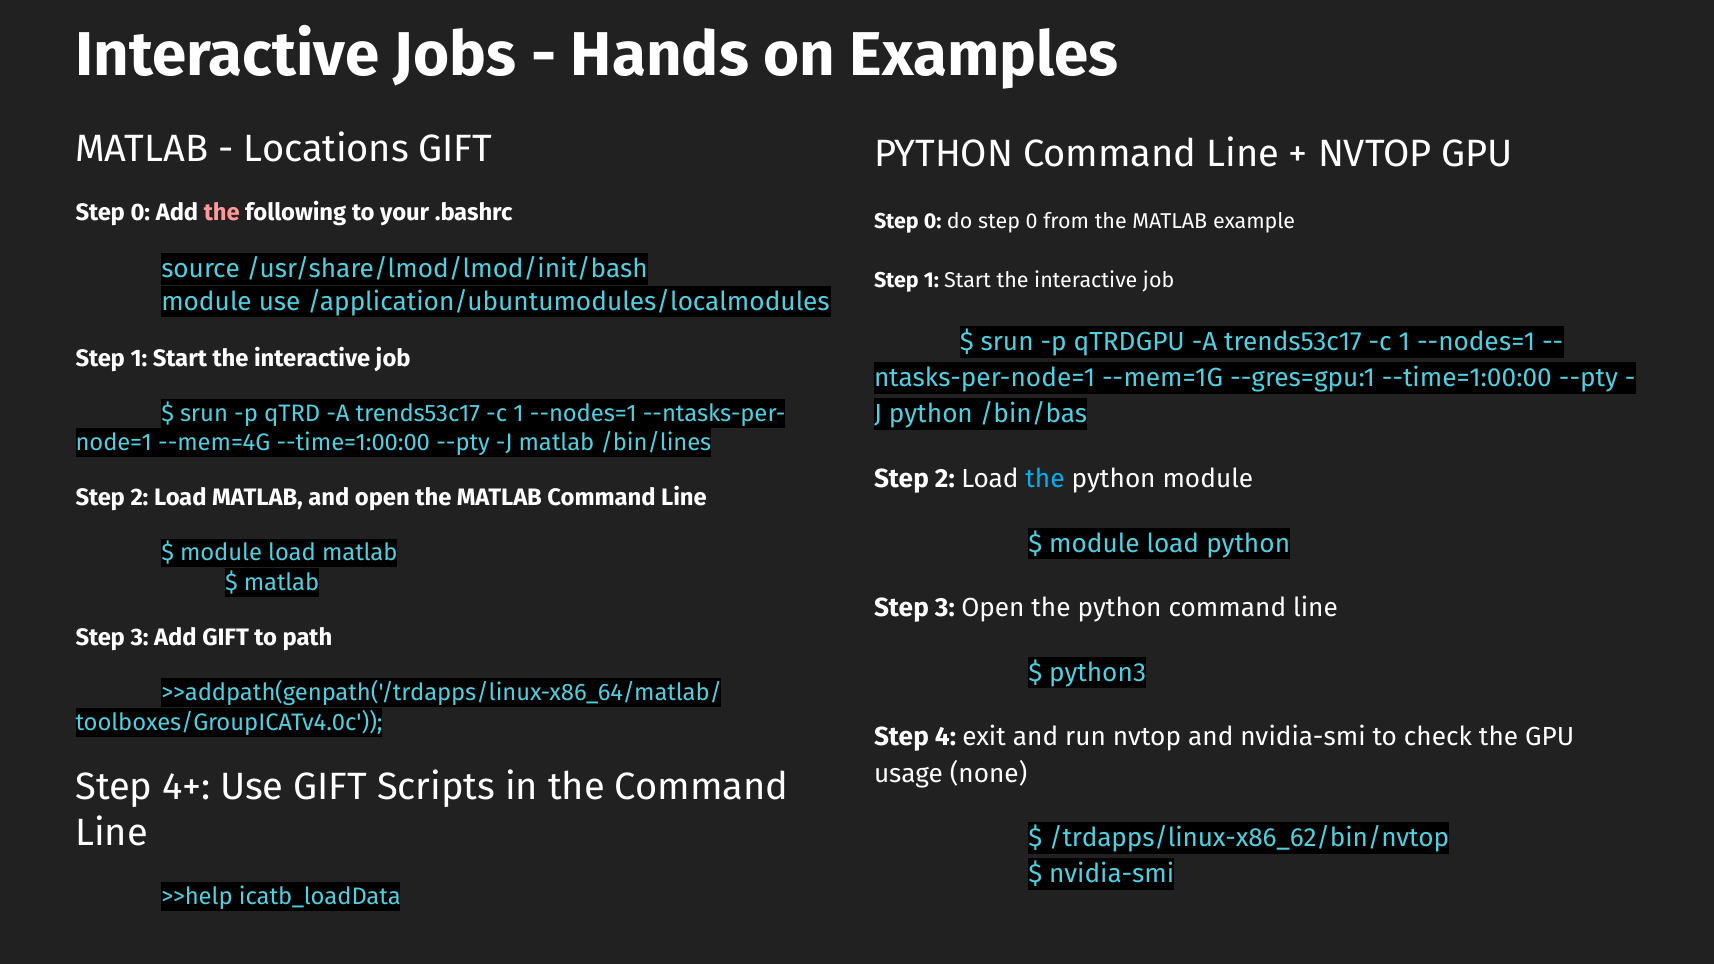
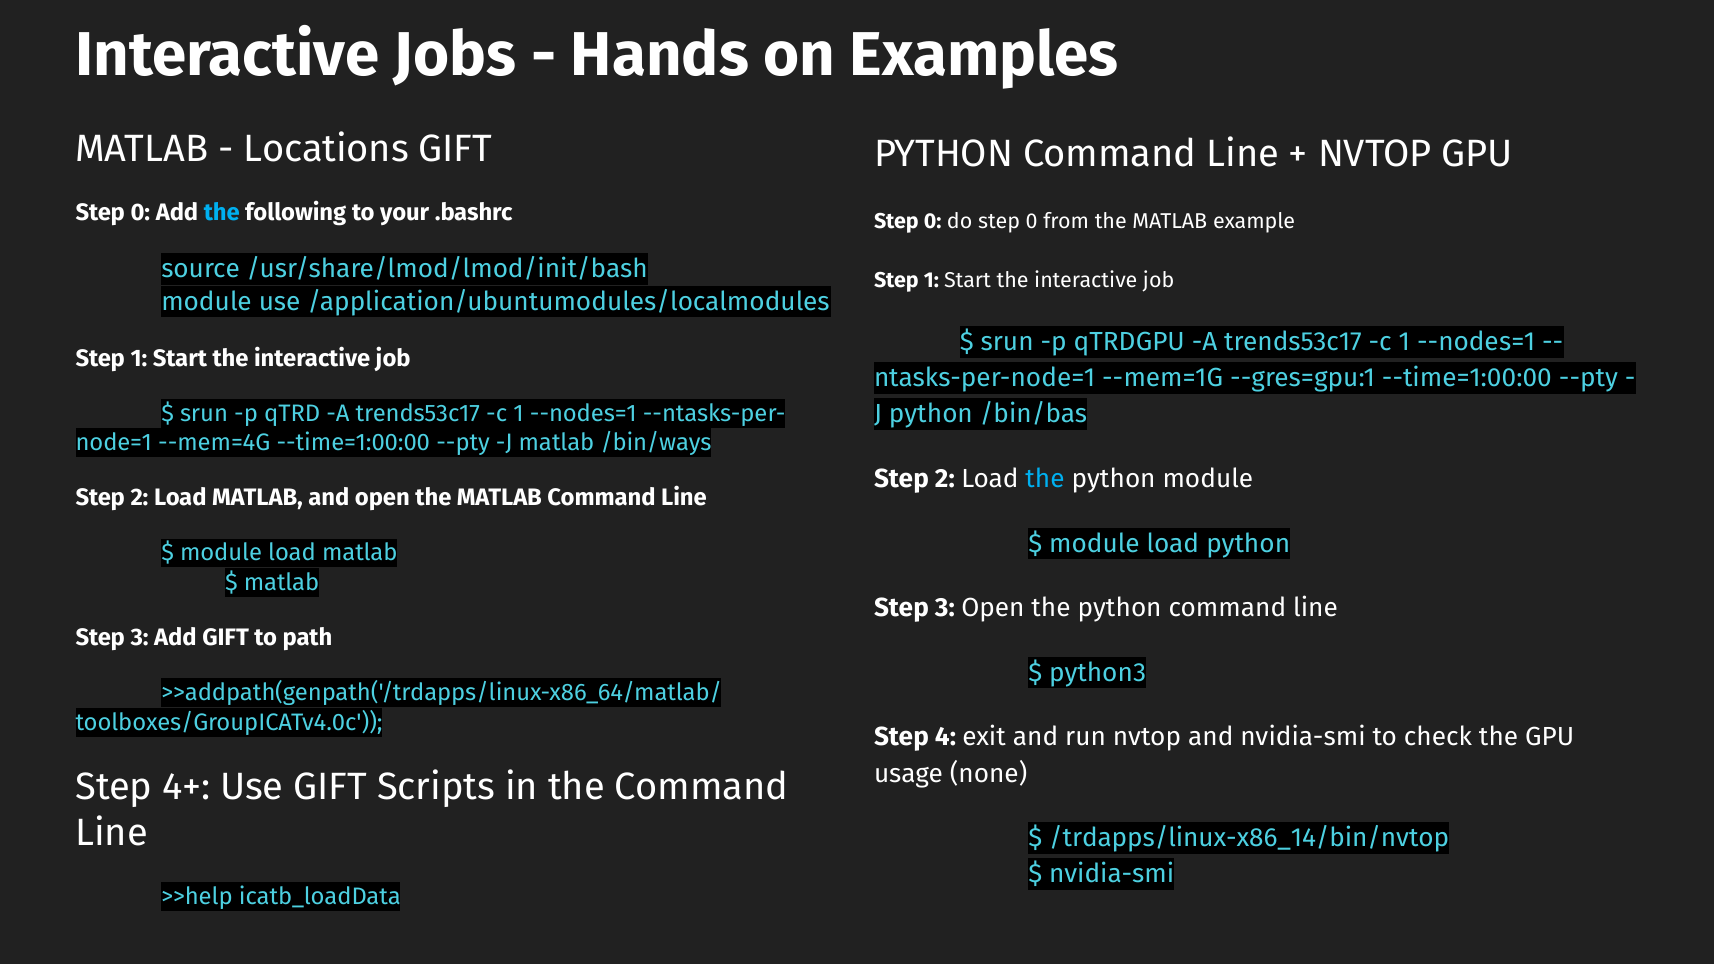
the colour: pink -> light blue (222, 212)
/bin/lines: /bin/lines -> /bin/ways (656, 443)
/trdapps/linux-x86_62/bin/nvtop: /trdapps/linux-x86_62/bin/nvtop -> /trdapps/linux-x86_14/bin/nvtop (1249, 838)
